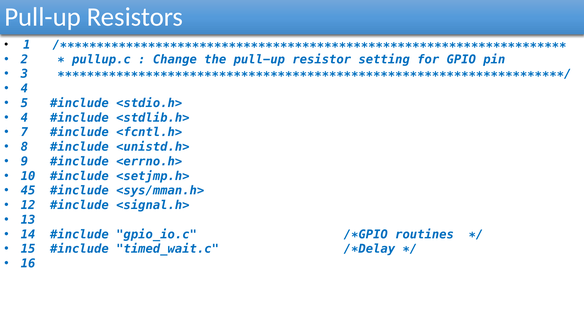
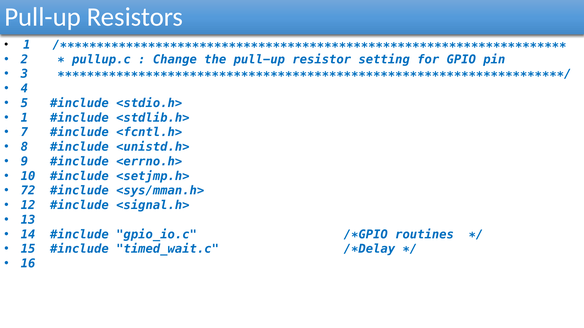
4: 4 -> 1 (24, 118)
45: 45 -> 72 (28, 191)
